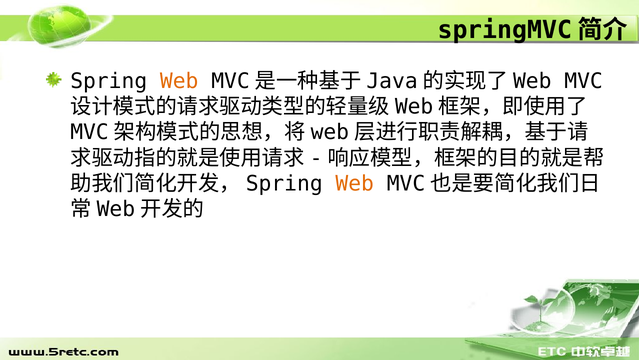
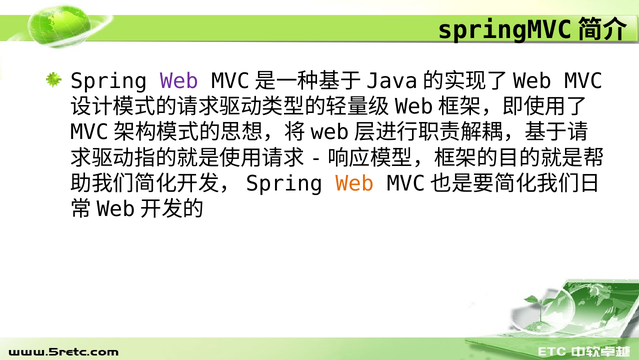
Web colour: orange -> purple (179, 81)
